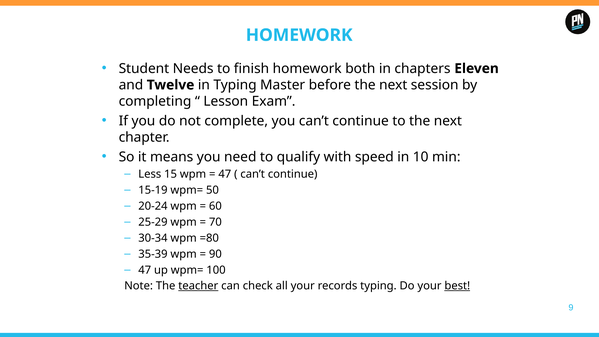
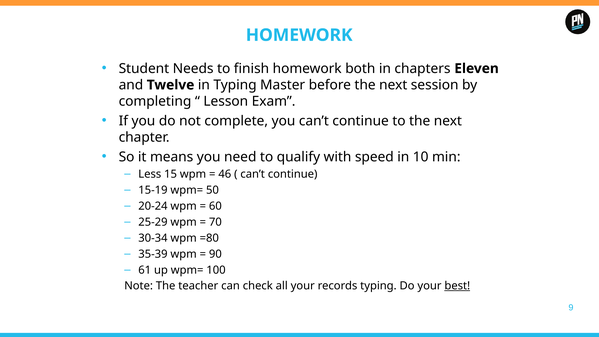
47: 47 -> 46 (225, 174)
47: 47 -> 61 (145, 270)
teacher underline: present -> none (198, 286)
